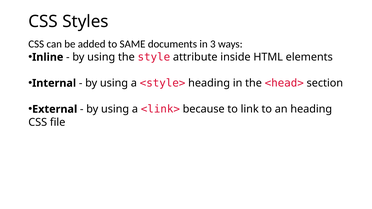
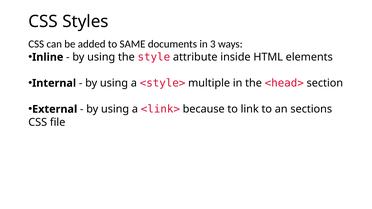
<style> heading: heading -> multiple (209, 83)
an heading: heading -> sections (311, 109)
